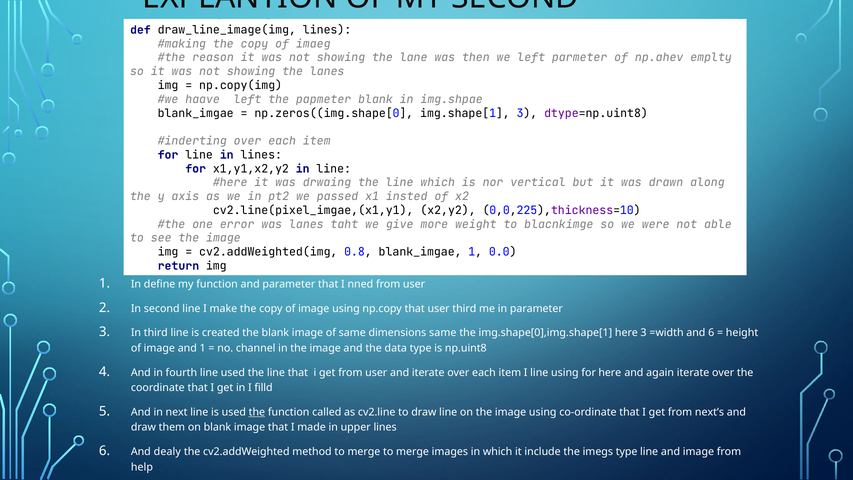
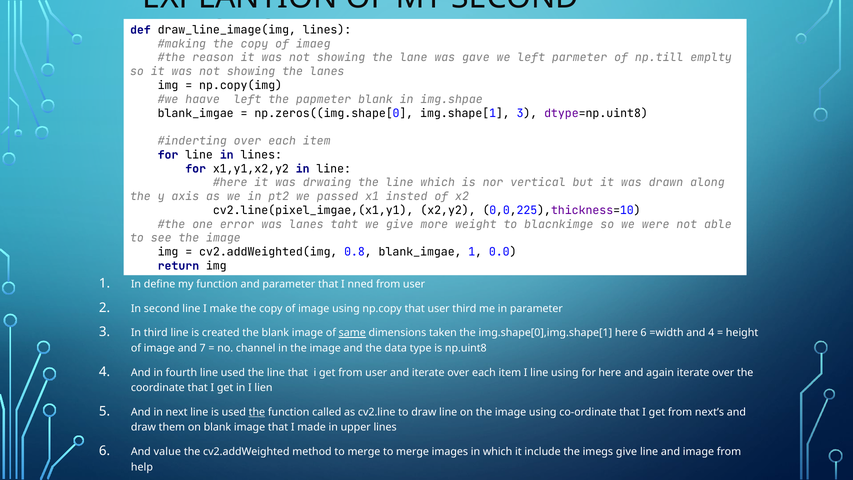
then: then -> gave (476, 58)
np.ahev: np.ahev -> np.till (659, 58)
same underline: none -> present (352, 333)
dimensions same: same -> taken (443, 333)
here 3: 3 -> 6 (644, 333)
and 6: 6 -> 4 (711, 333)
and 1: 1 -> 7 (203, 348)
filld: filld -> lien (263, 388)
dealy: dealy -> value (167, 451)
imegs type: type -> give (627, 451)
